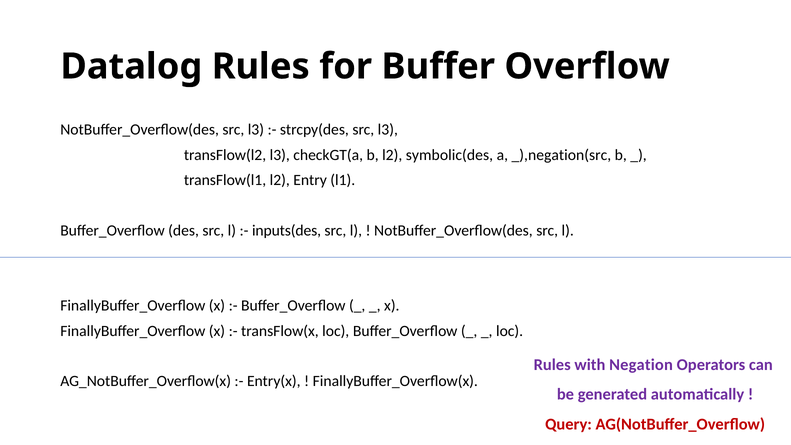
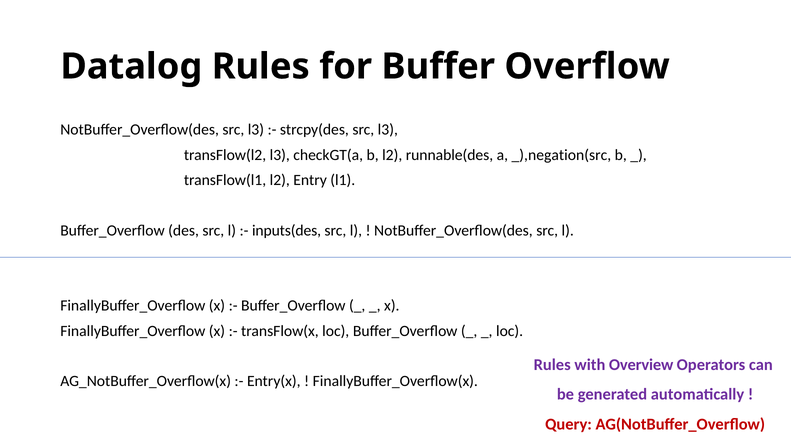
symbolic(des: symbolic(des -> runnable(des (449, 155)
Negation: Negation -> Overview (641, 365)
